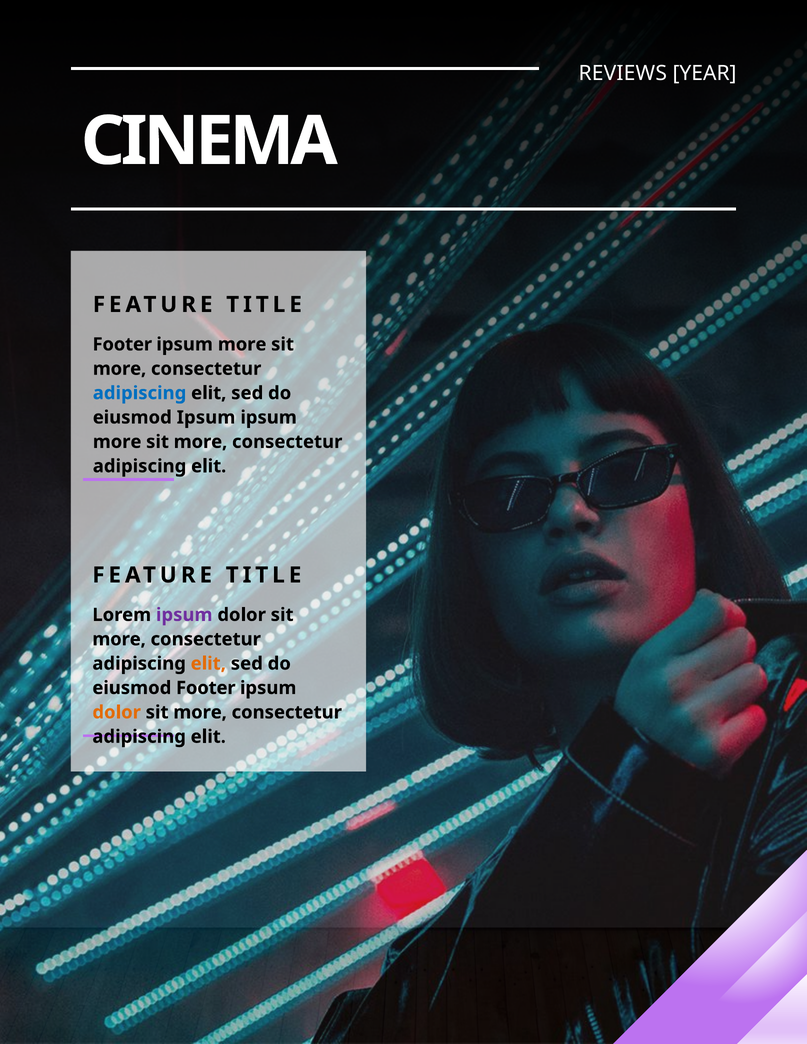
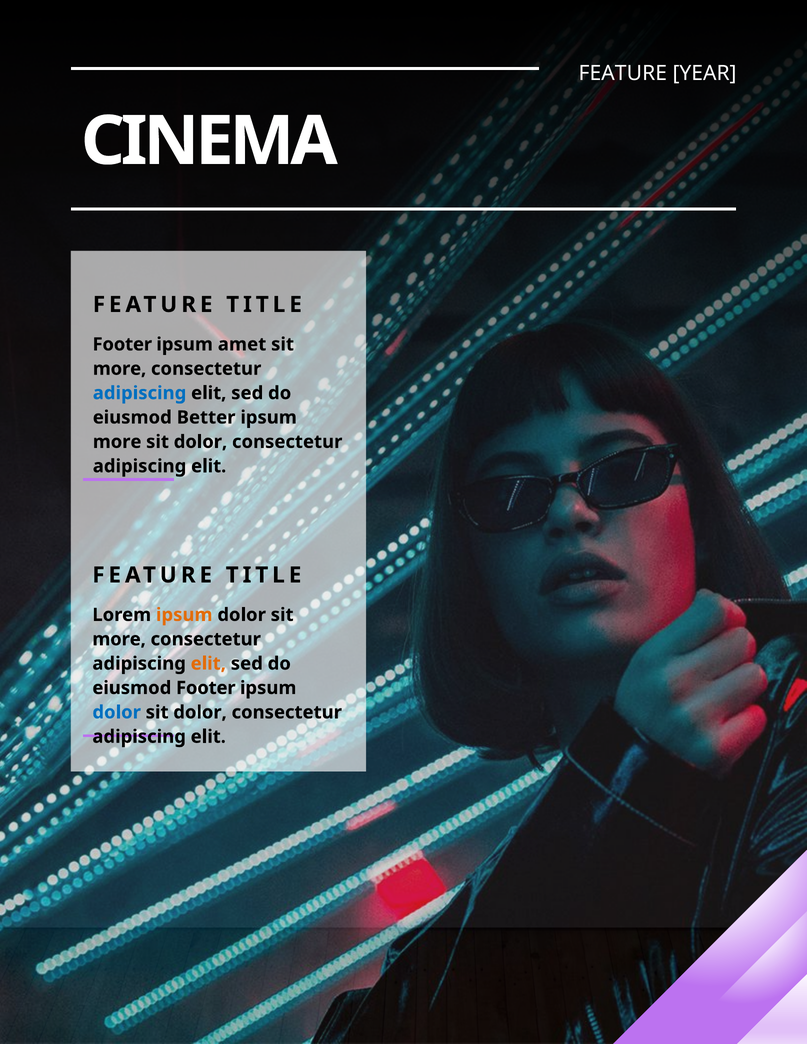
REVIEWS: REVIEWS -> FEATURE (623, 73)
more: more -> amet (242, 344)
eiusmod Ipsum: Ipsum -> Better (206, 418)
more: more -> dolor (200, 442)
ipsum colour: purple -> orange (184, 615)
dolor colour: orange -> blue (117, 713)
more: more -> dolor (200, 713)
